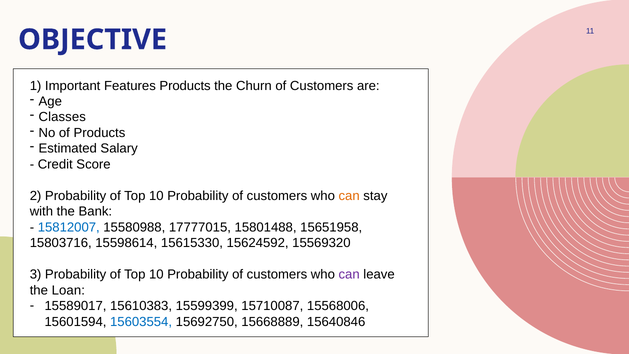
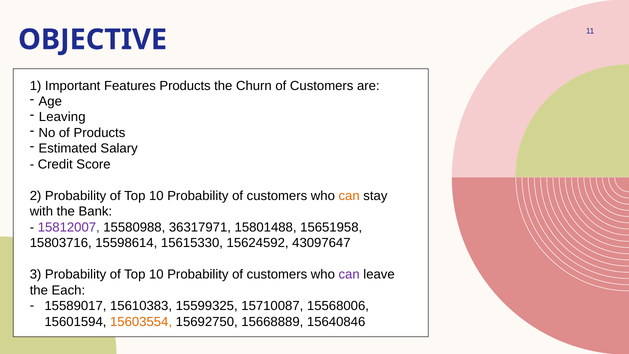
Classes: Classes -> Leaving (62, 117)
15812007 colour: blue -> purple (69, 227)
17777015: 17777015 -> 36317971 (200, 227)
15569320: 15569320 -> 43097647 (321, 243)
Loan: Loan -> Each (68, 290)
15599399: 15599399 -> 15599325 (207, 306)
15603554 colour: blue -> orange (141, 322)
